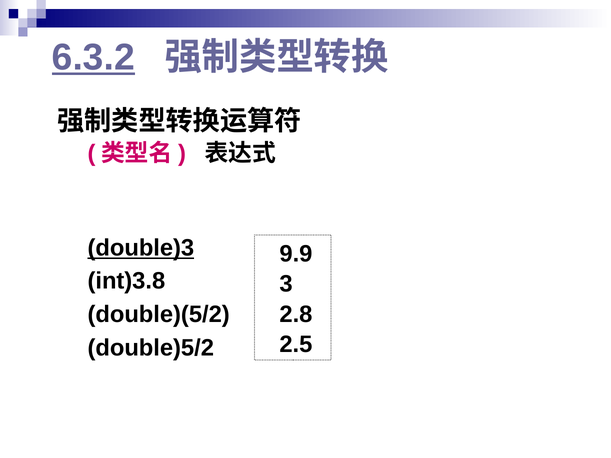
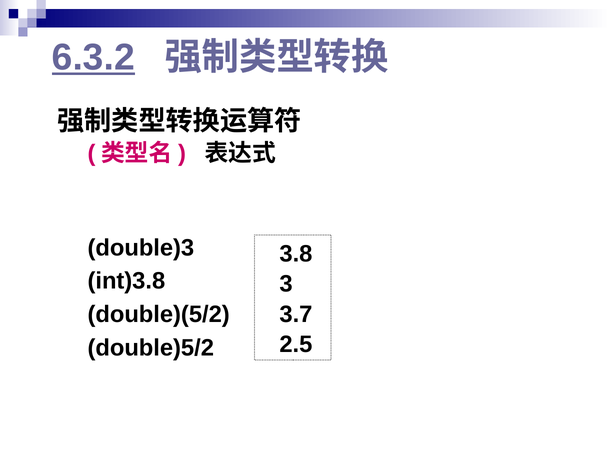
double)3 underline: present -> none (141, 248)
9.9: 9.9 -> 3.8 (296, 254)
2.8: 2.8 -> 3.7 (296, 314)
